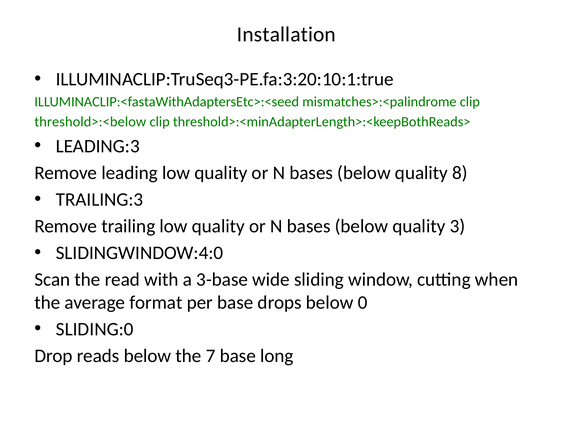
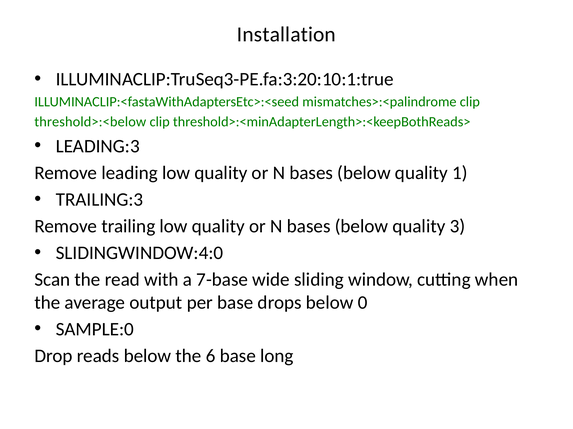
8: 8 -> 1 (460, 173)
3-base: 3-base -> 7-base (222, 280)
format: format -> output (156, 303)
SLIDING:0: SLIDING:0 -> SAMPLE:0 (95, 330)
7: 7 -> 6 (211, 356)
